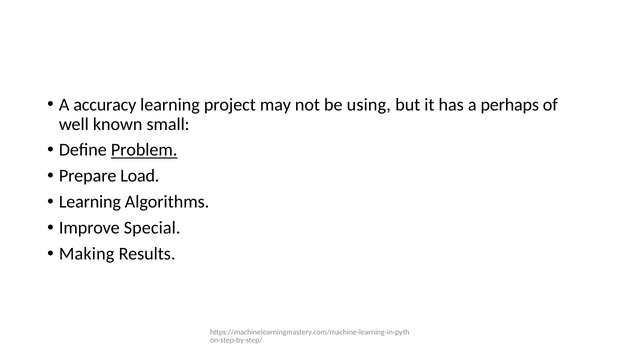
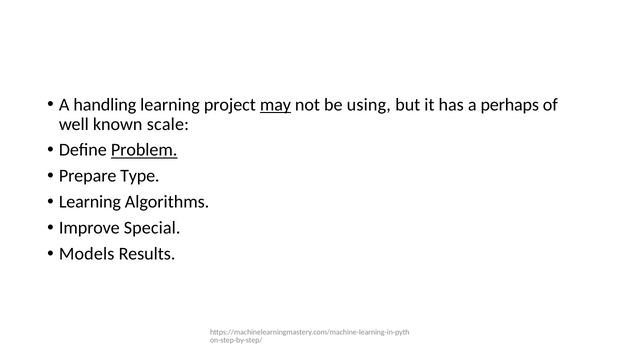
accuracy: accuracy -> handling (105, 105)
may underline: none -> present (275, 105)
small: small -> scale (168, 124)
Load: Load -> Type (140, 176)
Making: Making -> Models (87, 254)
